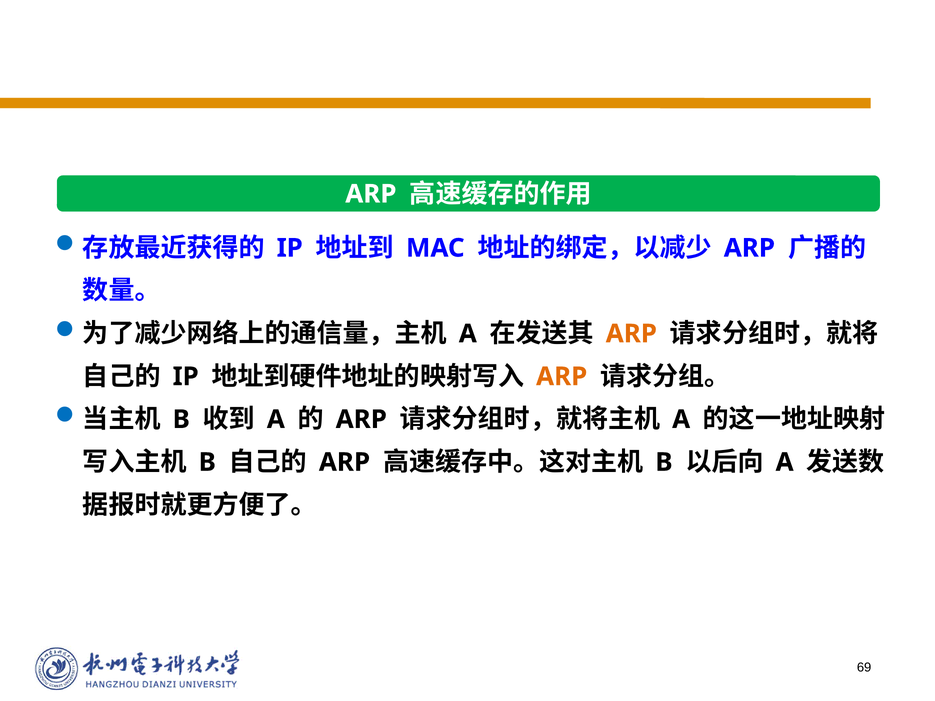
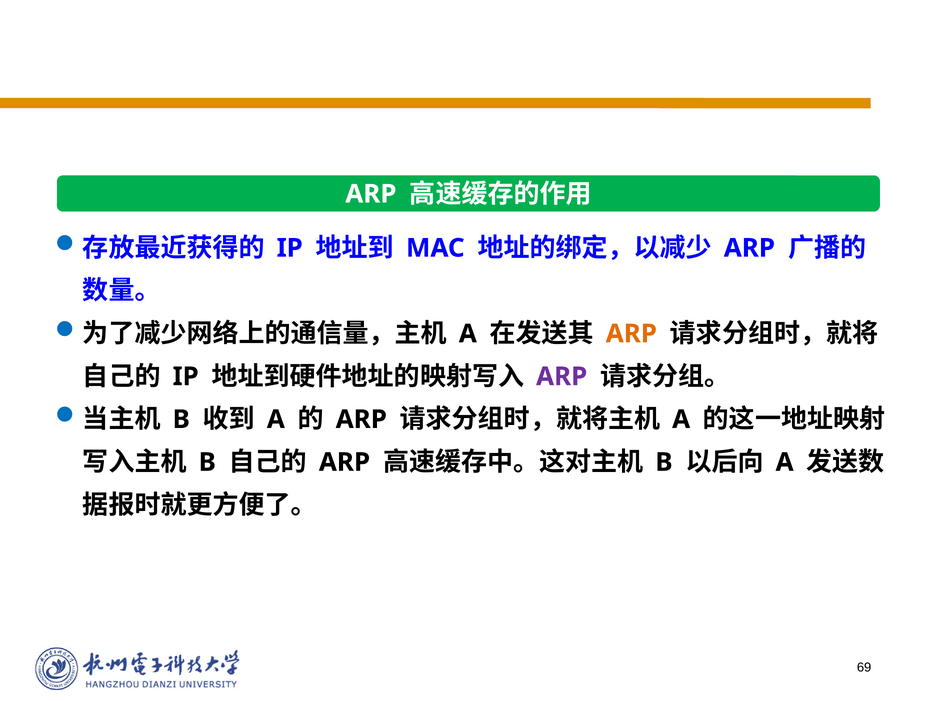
ARP colour: orange -> purple (562, 377)
